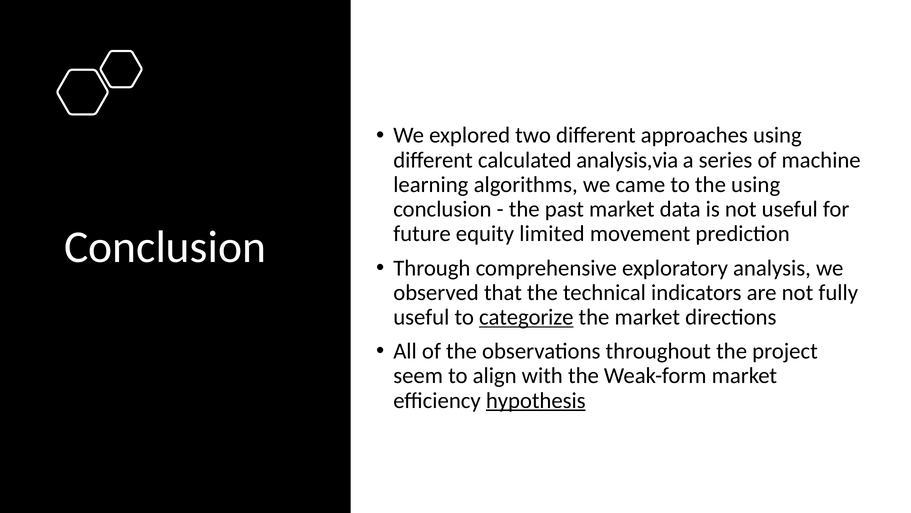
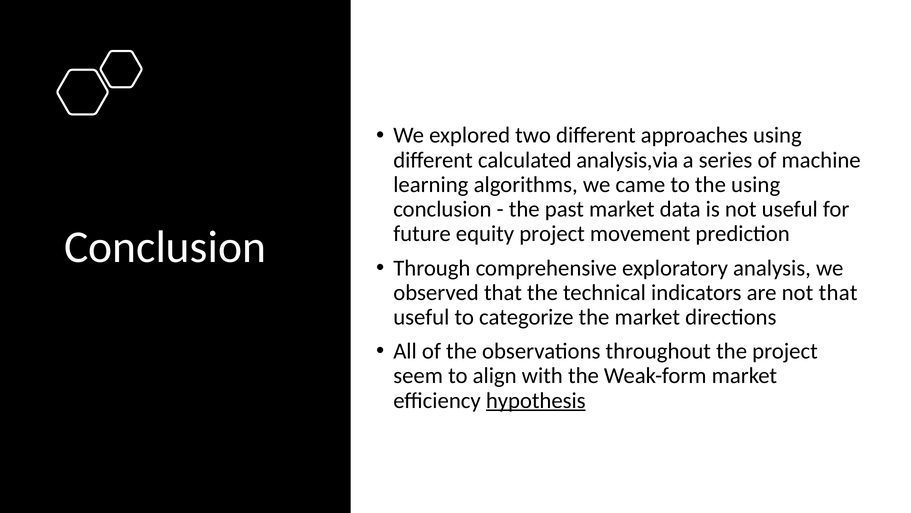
equity limited: limited -> project (552, 234)
not fully: fully -> that (838, 292)
categorize underline: present -> none (526, 317)
